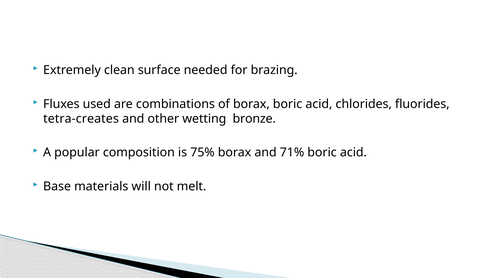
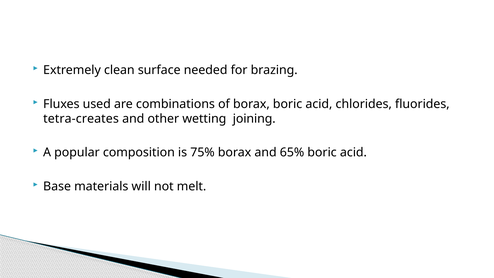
bronze: bronze -> joining (254, 119)
71%: 71% -> 65% (292, 152)
